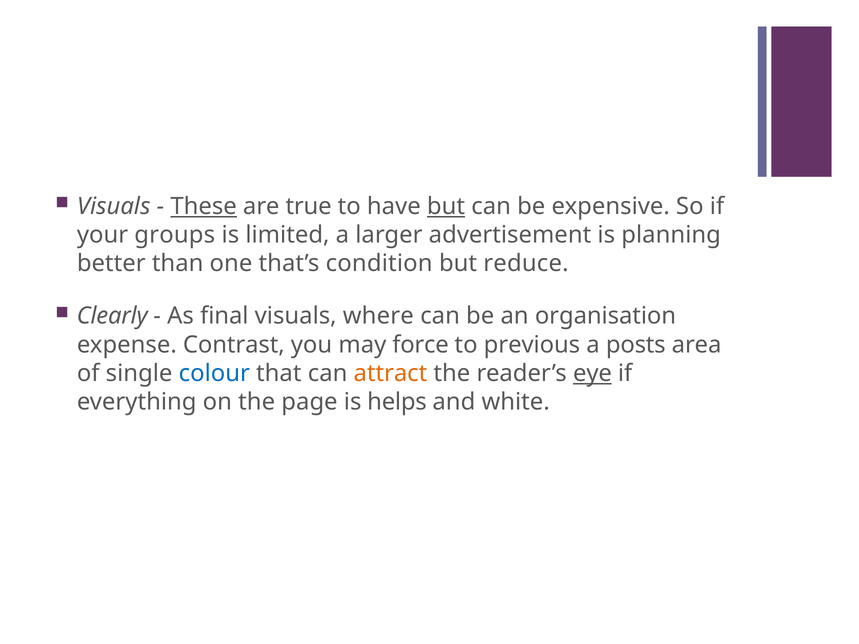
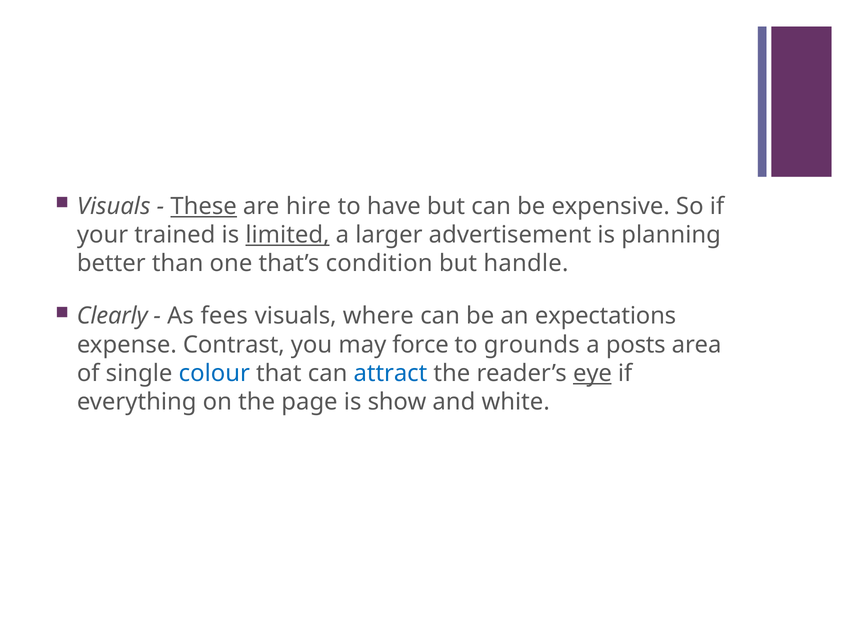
true: true -> hire (308, 206)
but underline: present -> none (446, 206)
groups: groups -> trained (175, 235)
limited underline: none -> present (287, 235)
reduce: reduce -> handle (526, 264)
final: final -> fees (224, 316)
organisation: organisation -> expectations (606, 316)
previous: previous -> grounds (532, 345)
attract colour: orange -> blue (390, 373)
helps: helps -> show (397, 402)
